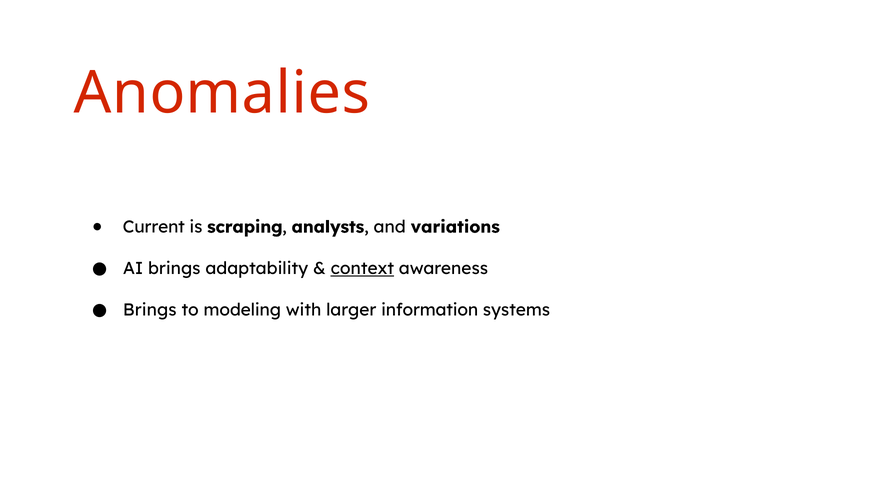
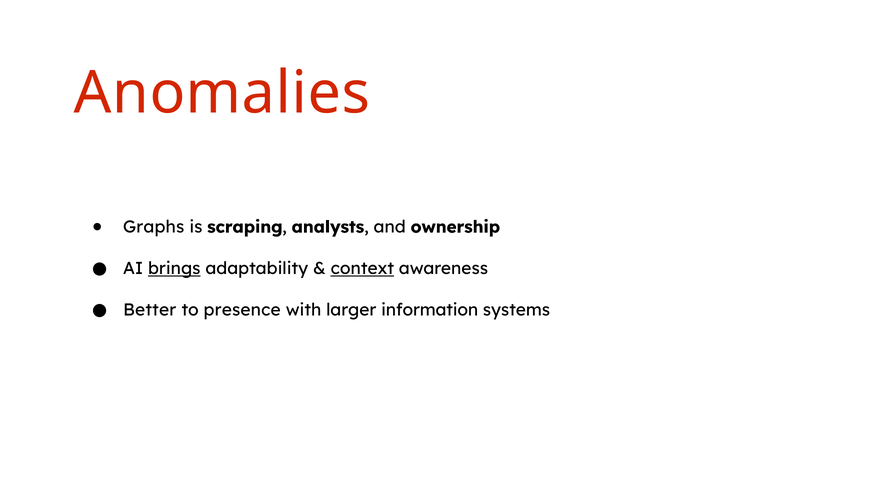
Current: Current -> Graphs (154, 227)
variations: variations -> ownership (455, 227)
brings underline: none -> present (174, 269)
Brings: Brings -> Better (150, 310)
modeling: modeling -> presence (242, 310)
